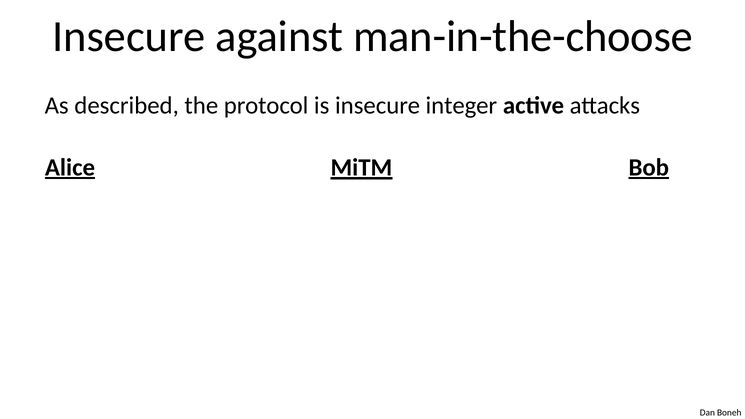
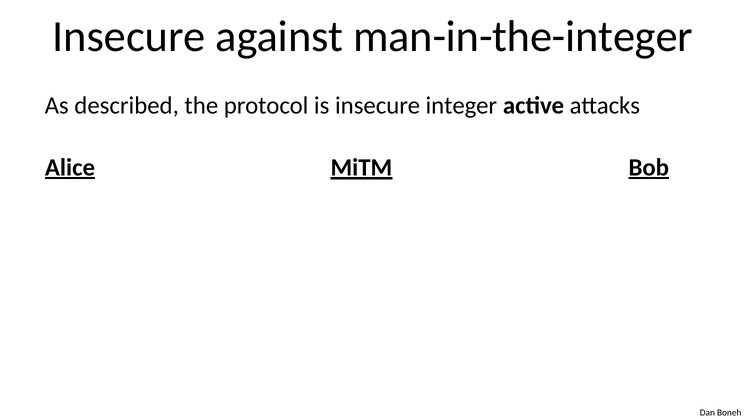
man-in-the-choose: man-in-the-choose -> man-in-the-integer (523, 36)
